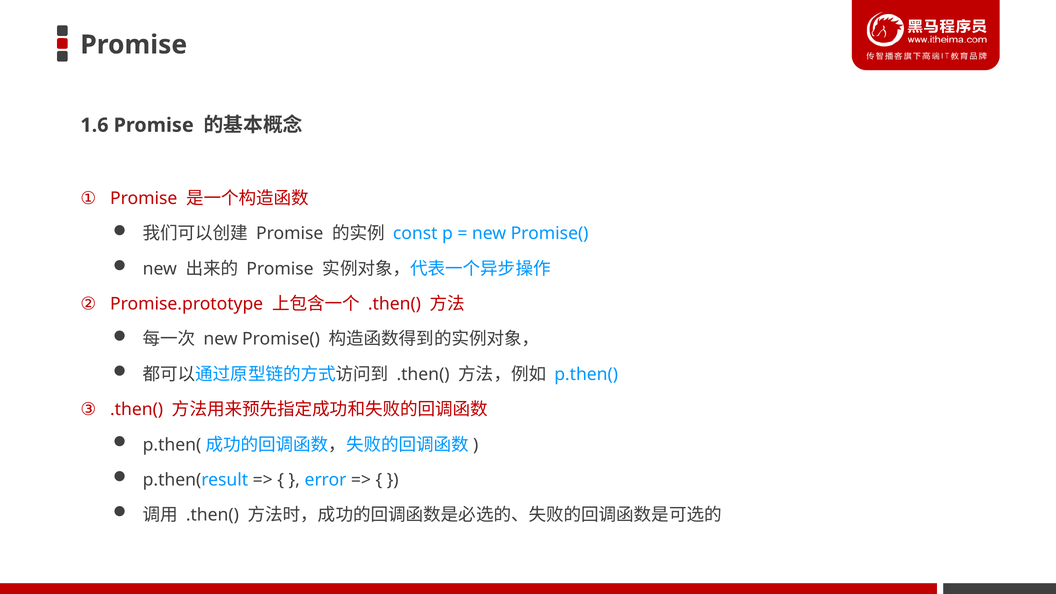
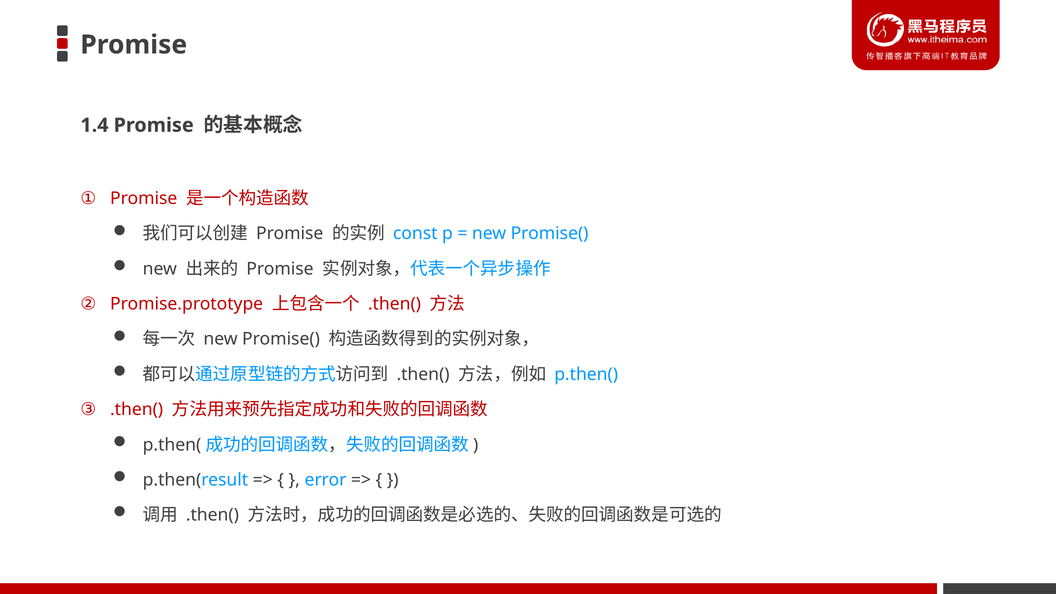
1.6: 1.6 -> 1.4 (94, 125)
